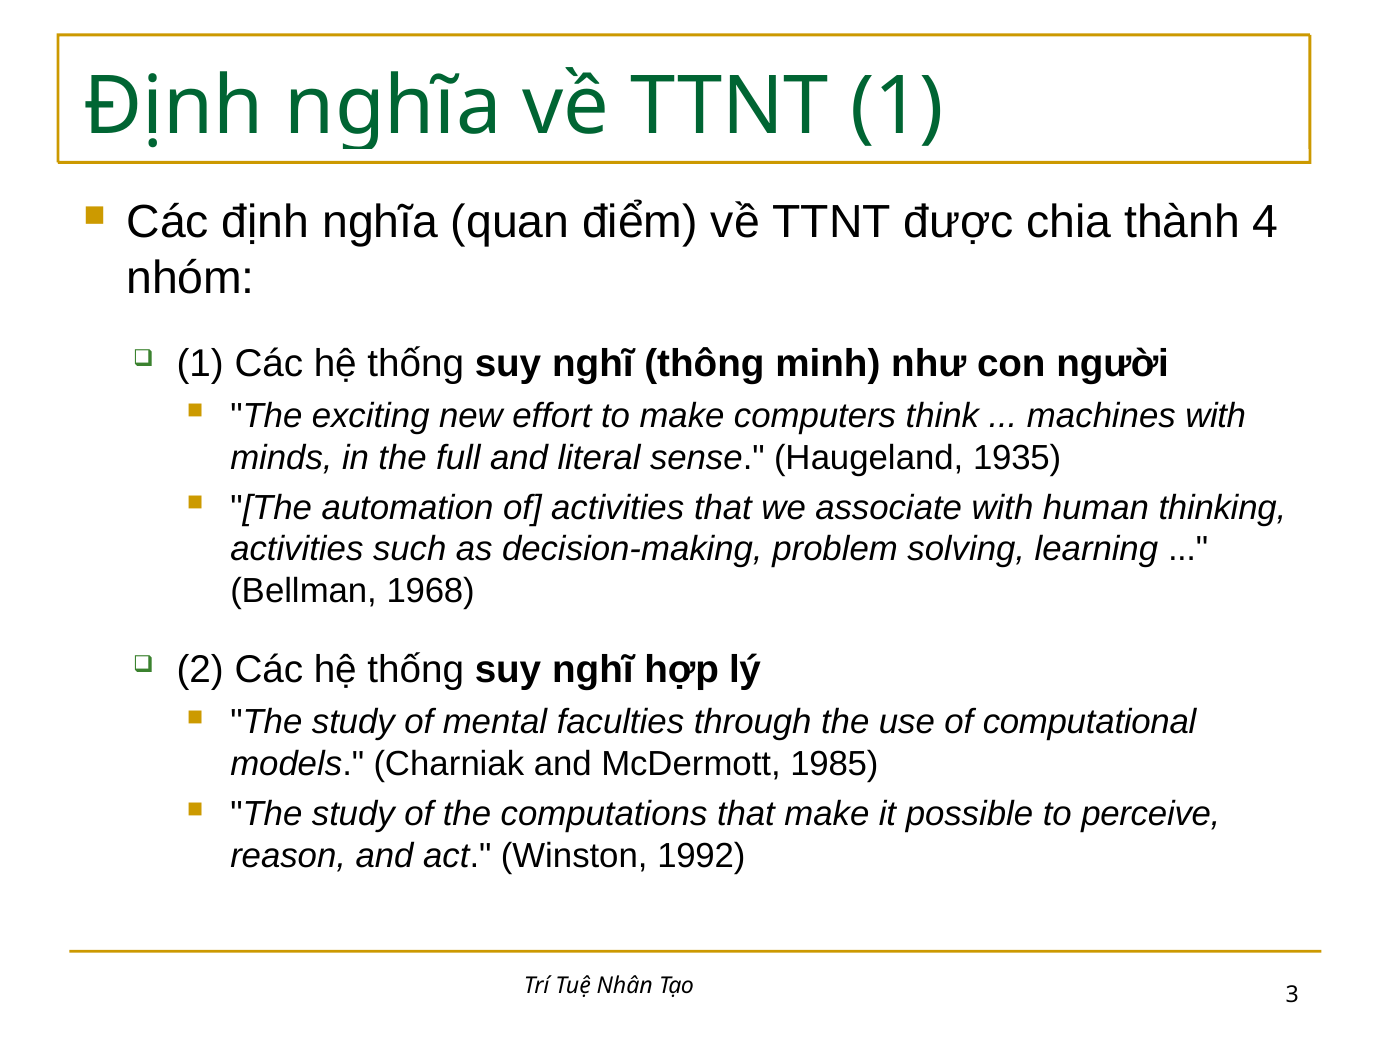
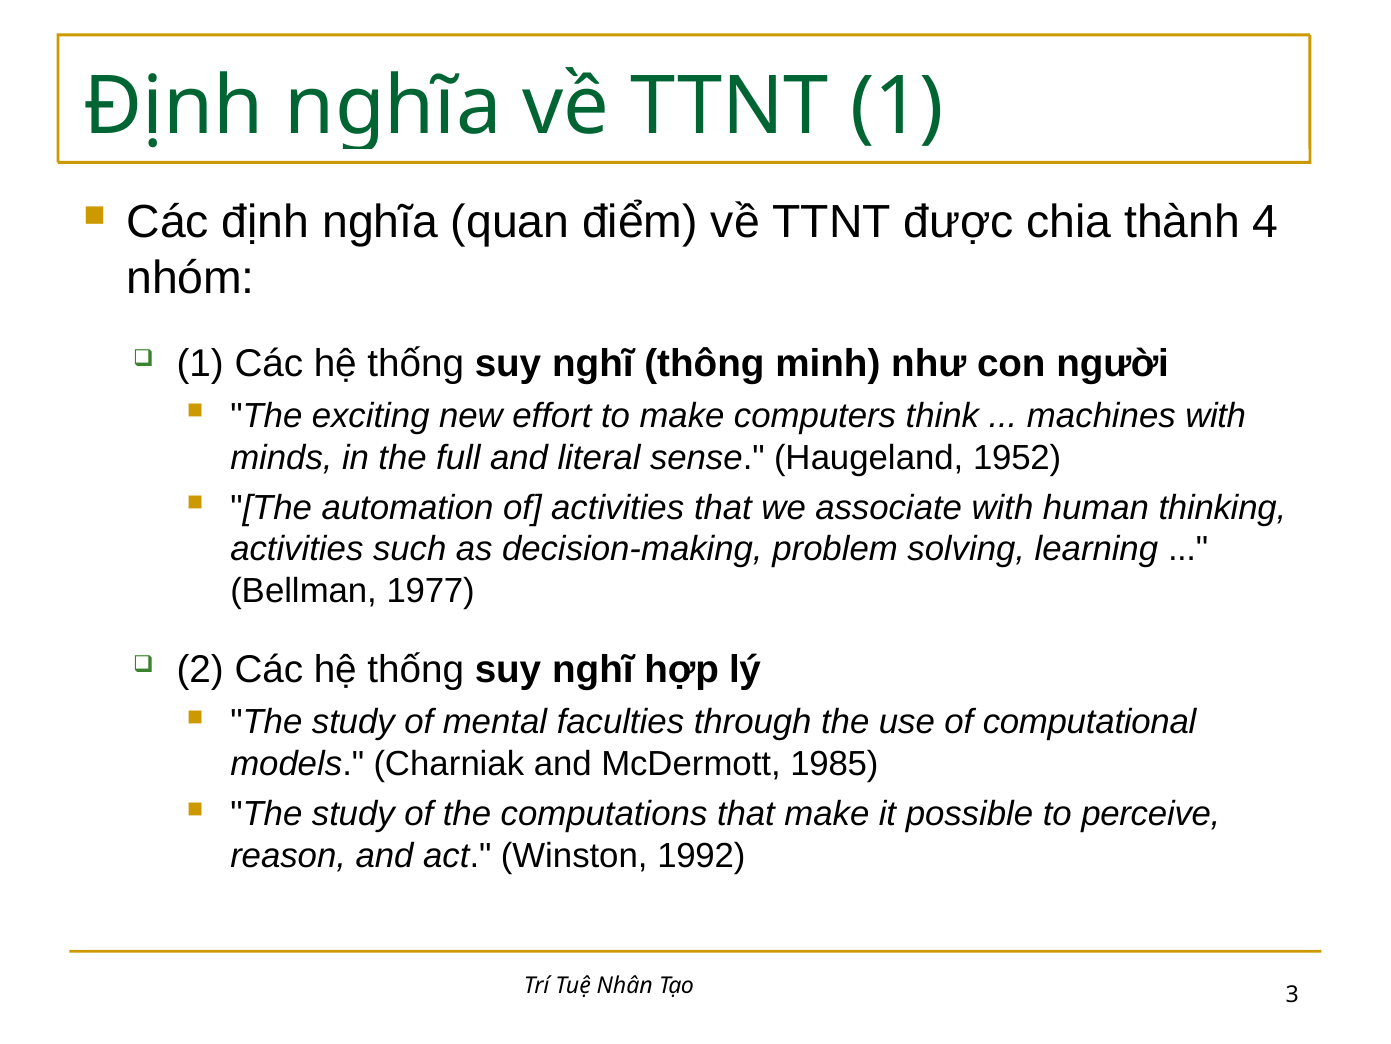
1935: 1935 -> 1952 (1017, 457)
1968: 1968 -> 1977 (431, 591)
